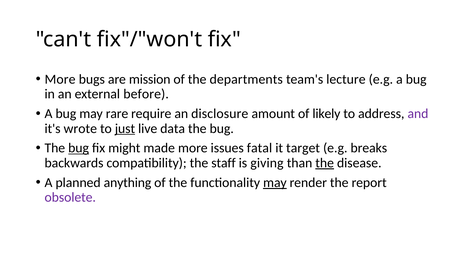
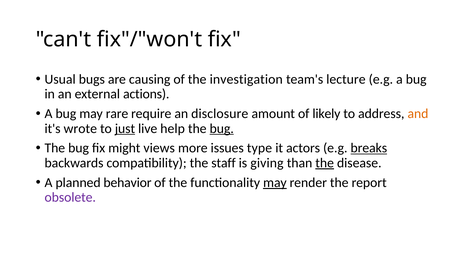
More: More -> Usual (60, 79)
mission: mission -> causing (150, 79)
departments: departments -> investigation (246, 79)
before: before -> actions (146, 94)
and colour: purple -> orange (418, 114)
data: data -> help (173, 128)
bug underline: none -> present (222, 128)
bug underline: present -> none (79, 148)
made: made -> views (159, 148)
fatal: fatal -> type (259, 148)
target: target -> actors (303, 148)
breaks underline: none -> present (369, 148)
anything: anything -> behavior (127, 182)
